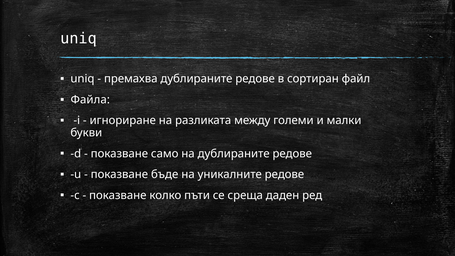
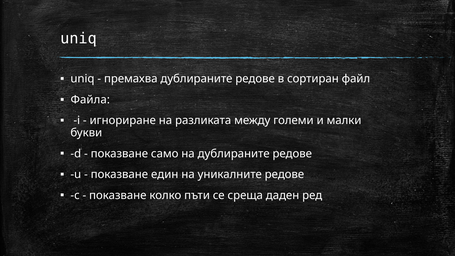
бъде: бъде -> един (165, 174)
